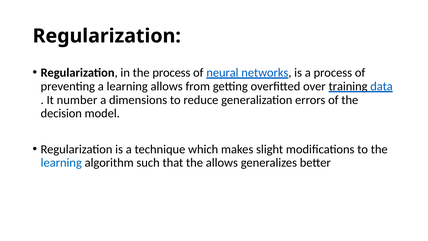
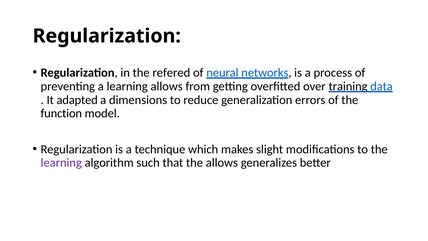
the process: process -> refered (171, 73)
number: number -> adapted (77, 100)
decision: decision -> function (61, 113)
learning colour: blue -> purple (61, 163)
